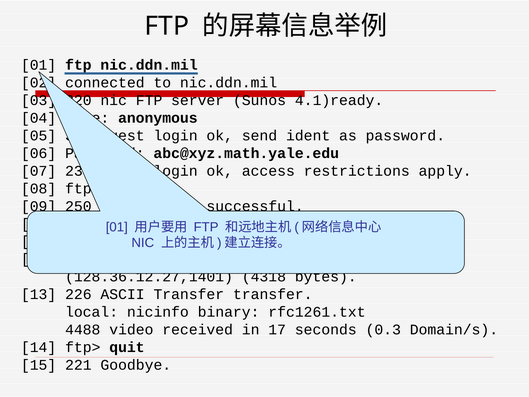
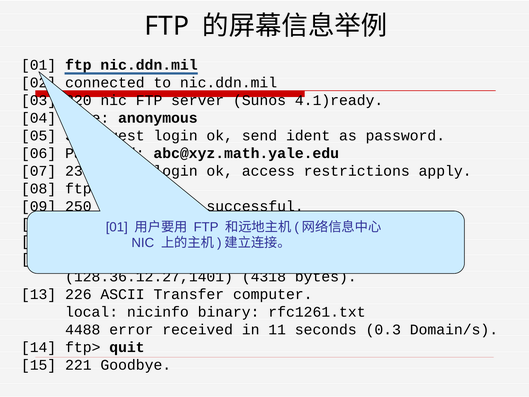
Transfer transfer: transfer -> computer (273, 294)
video: video -> error (131, 330)
in 17: 17 -> 11 (277, 330)
